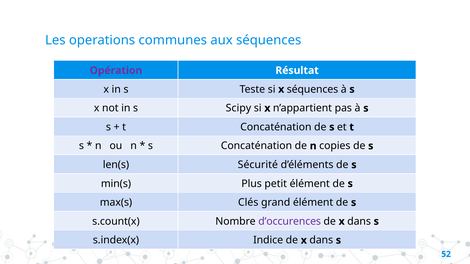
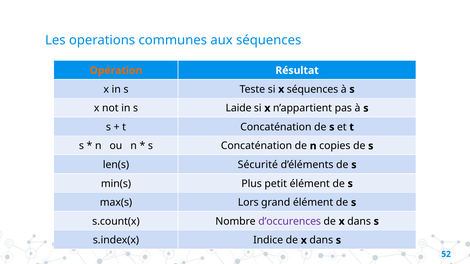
Opération colour: purple -> orange (116, 71)
Scipy: Scipy -> Laide (239, 108)
Clés: Clés -> Lors (248, 203)
